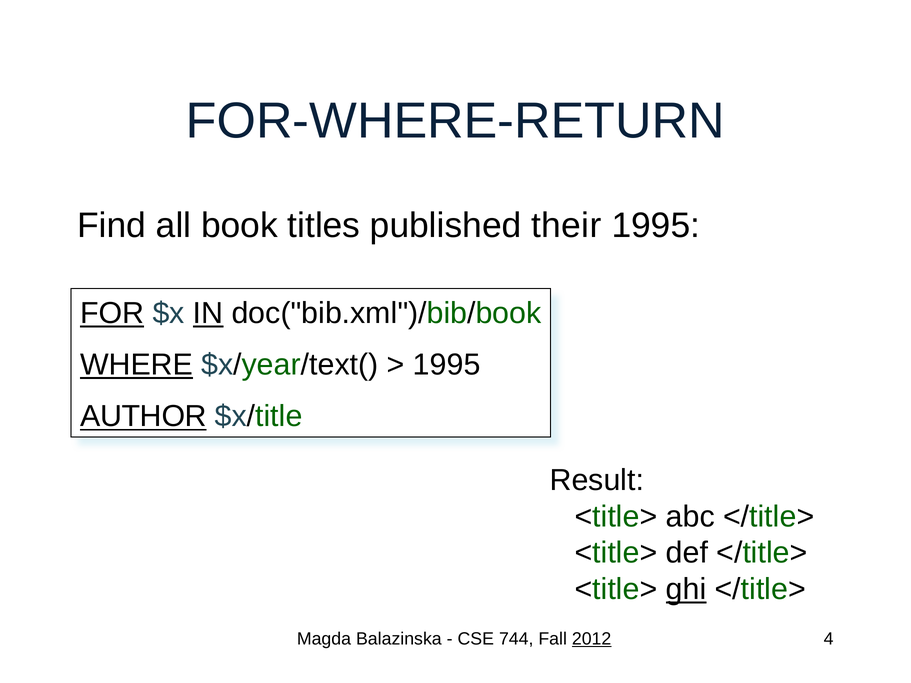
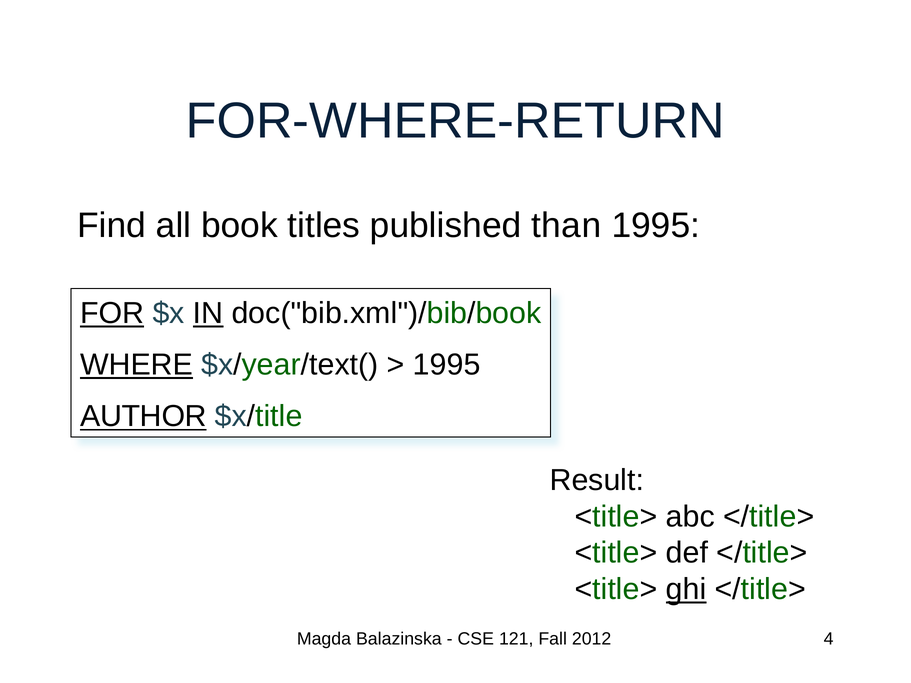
their: their -> than (566, 226)
744: 744 -> 121 (516, 639)
2012 underline: present -> none (592, 639)
